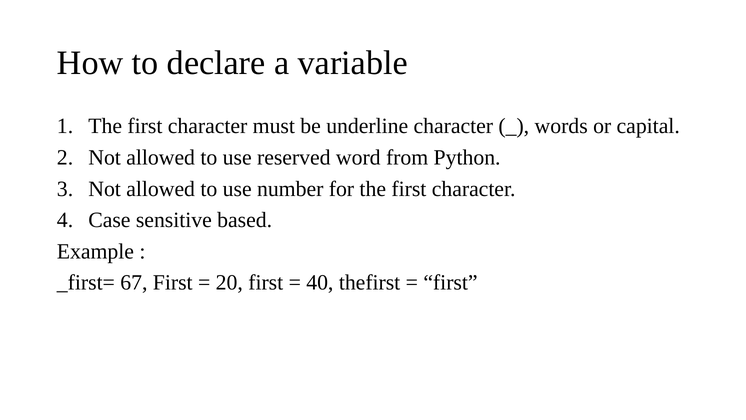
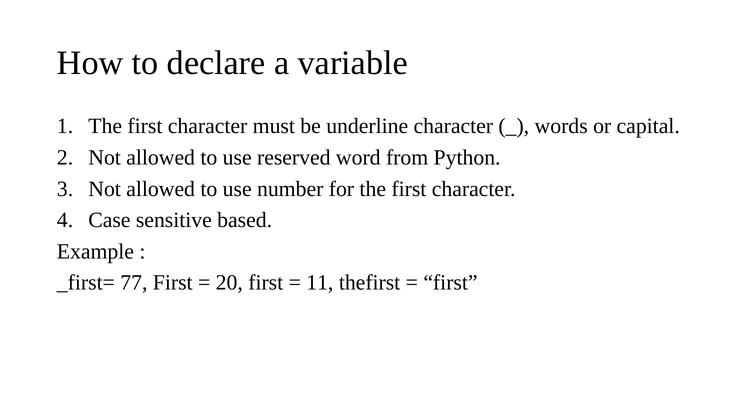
67: 67 -> 77 (134, 283)
40: 40 -> 11 (320, 283)
